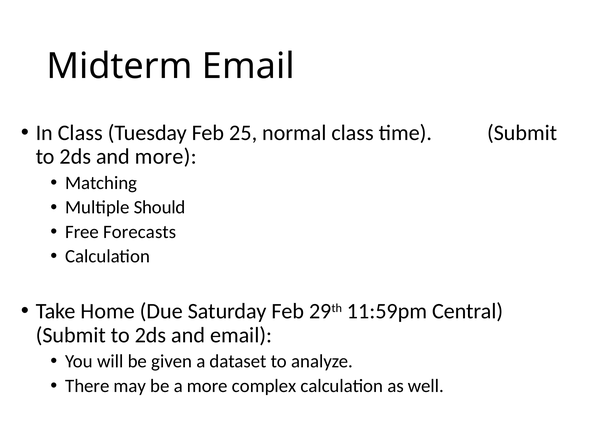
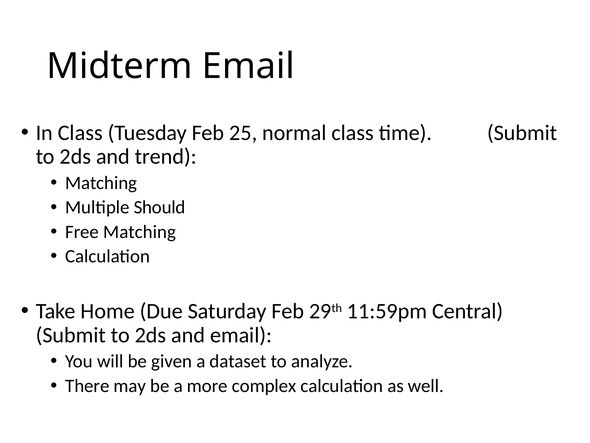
and more: more -> trend (166, 157)
Free Forecasts: Forecasts -> Matching (140, 232)
